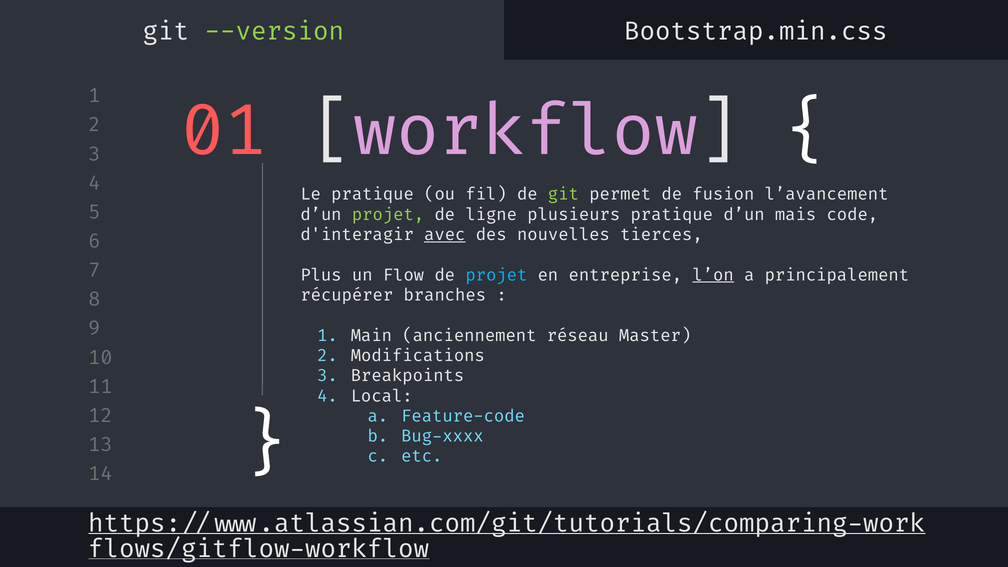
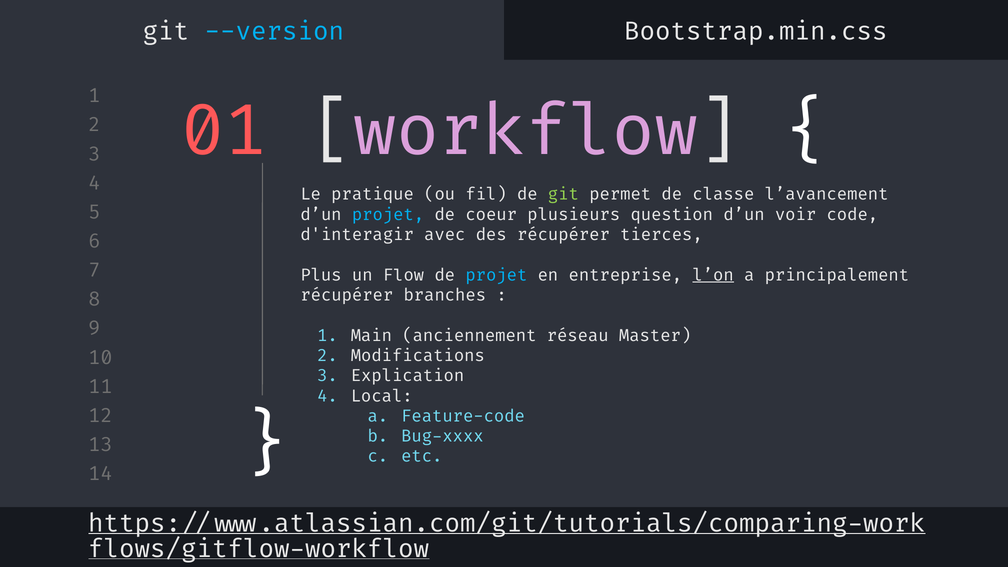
--version colour: light green -> light blue (274, 32)
fusion: fusion -> classe (723, 194)
projet colour: light green -> light blue (388, 215)
ligne: ligne -> coeur (491, 215)
plusieurs pratique: pratique -> question (672, 215)
mais: mais -> voir (796, 215)
avec underline: present -> none (445, 235)
des nouvelles: nouvelles -> récupérer (563, 235)
Breakpoints: Breakpoints -> Explication (408, 376)
